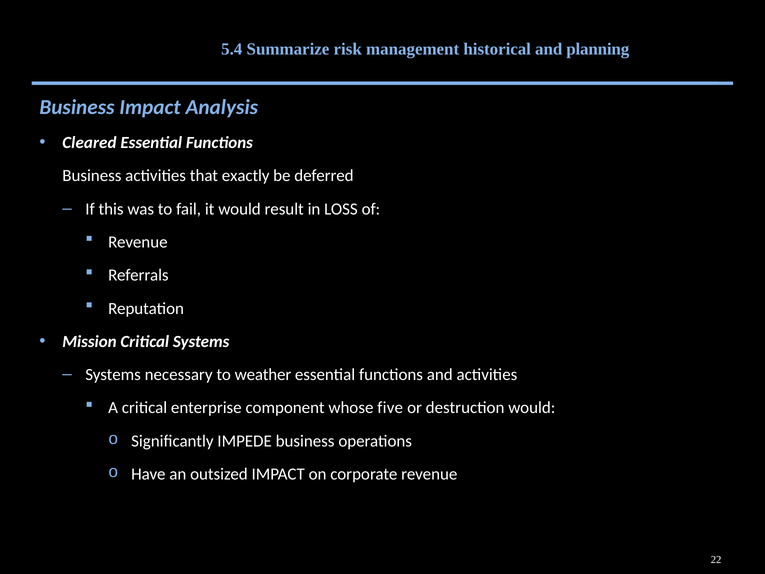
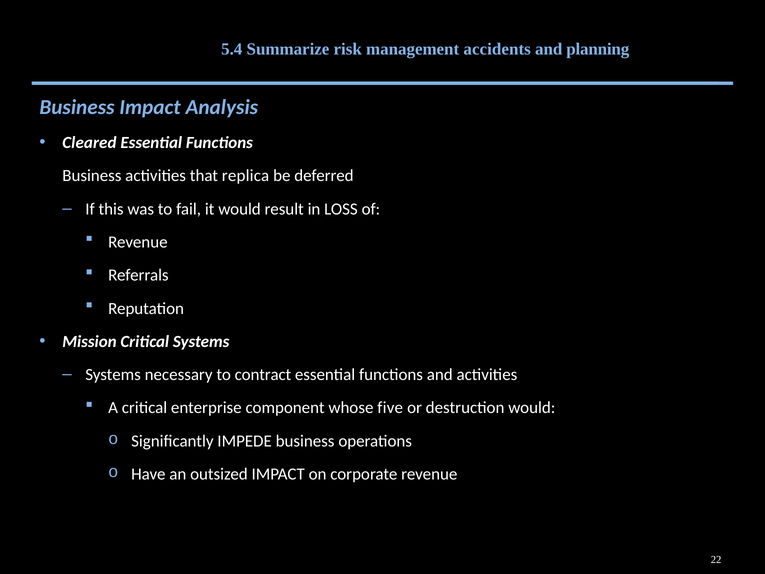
historical: historical -> accidents (497, 49)
exactly: exactly -> replica (246, 176)
weather: weather -> contract (263, 375)
